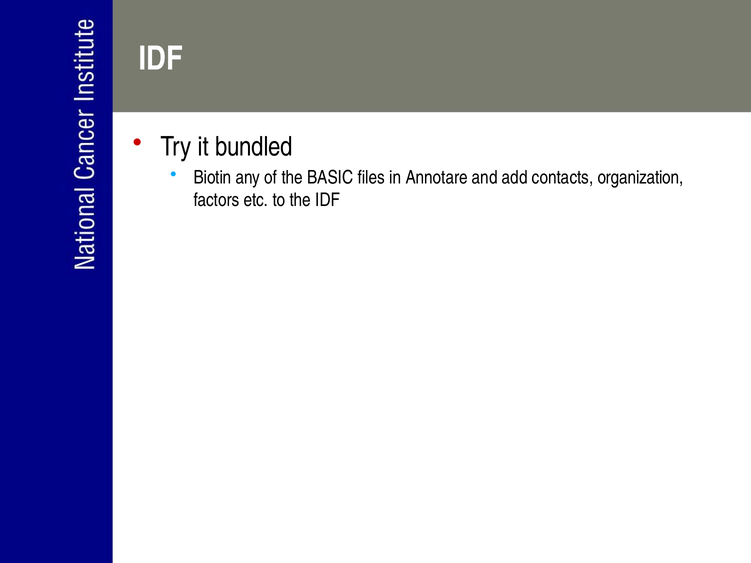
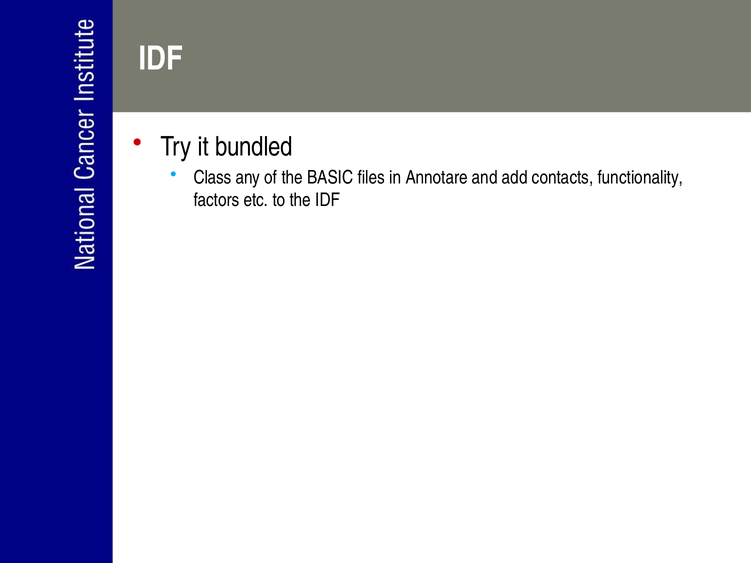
Biotin: Biotin -> Class (213, 178)
organization: organization -> functionality (640, 178)
